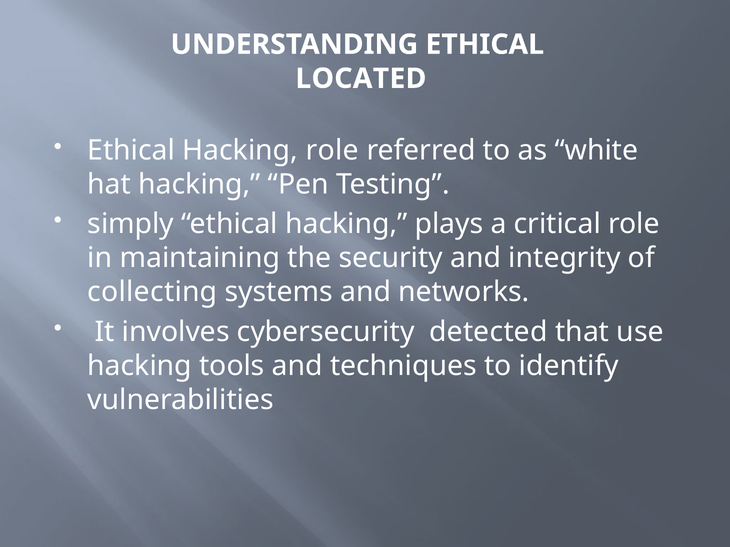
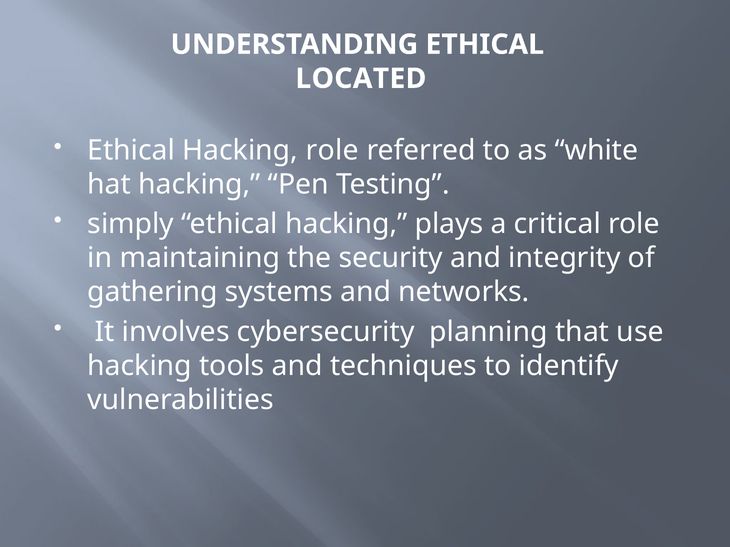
collecting: collecting -> gathering (153, 292)
detected: detected -> planning (488, 332)
